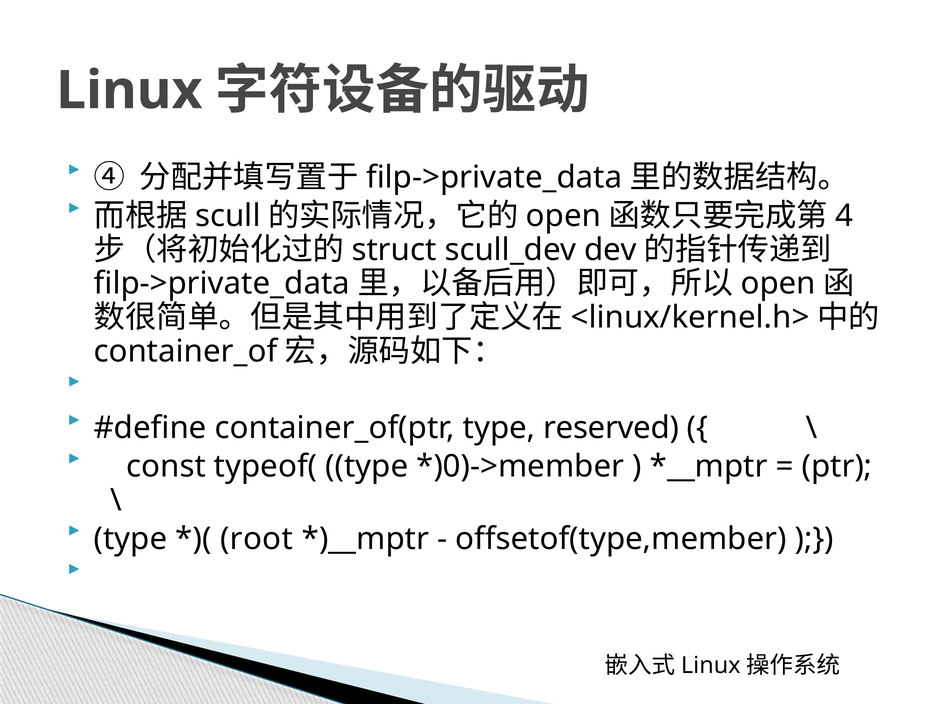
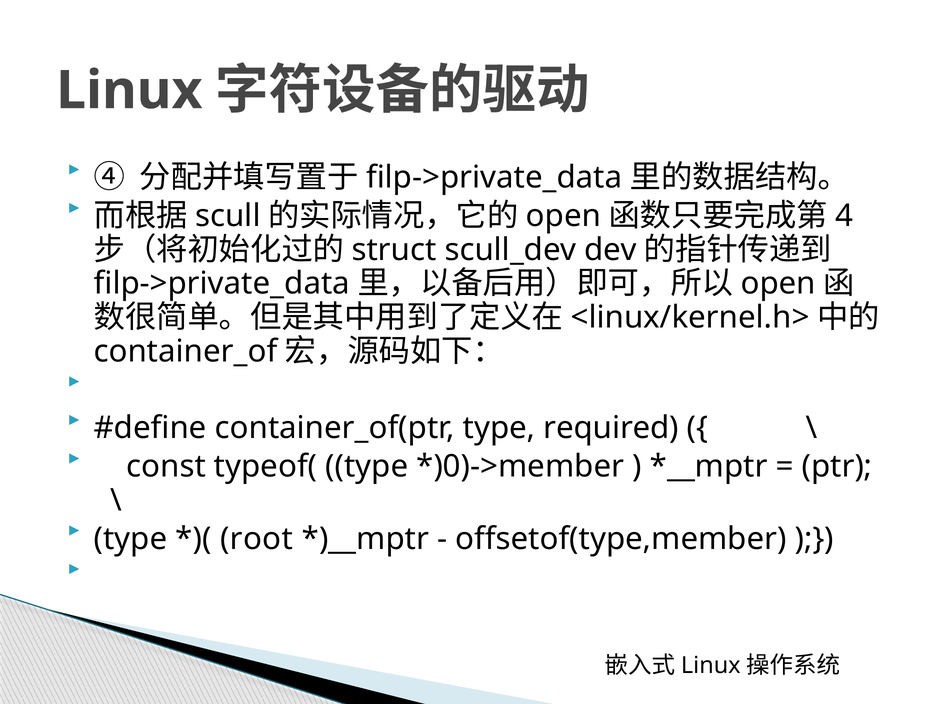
reserved: reserved -> required (611, 428)
